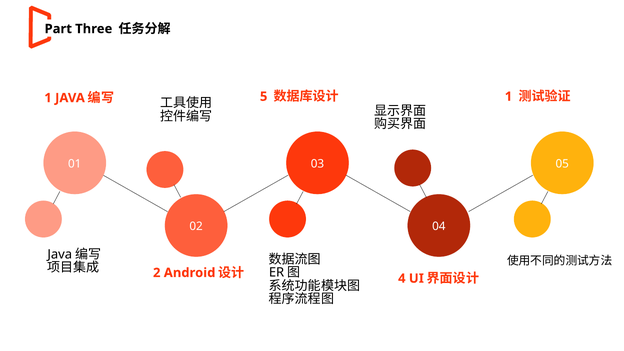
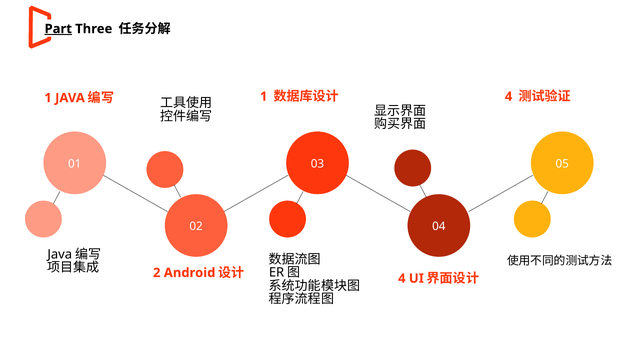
Part underline: none -> present (58, 29)
5: 5 -> 1 (264, 97)
1: 1 -> 4 (509, 97)
